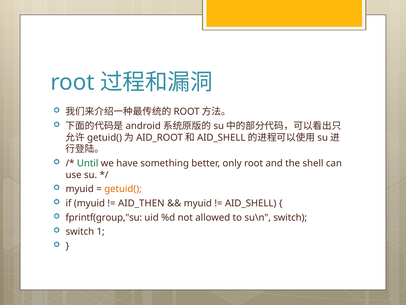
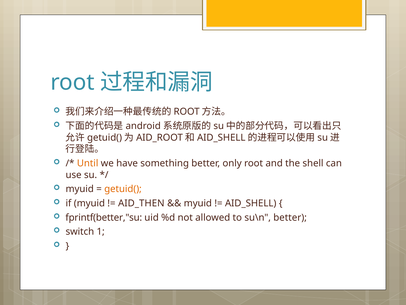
Until colour: green -> orange (88, 163)
fprintf(group,"su: fprintf(group,"su -> fprintf(better,"su (104, 217)
su\n switch: switch -> better (290, 217)
